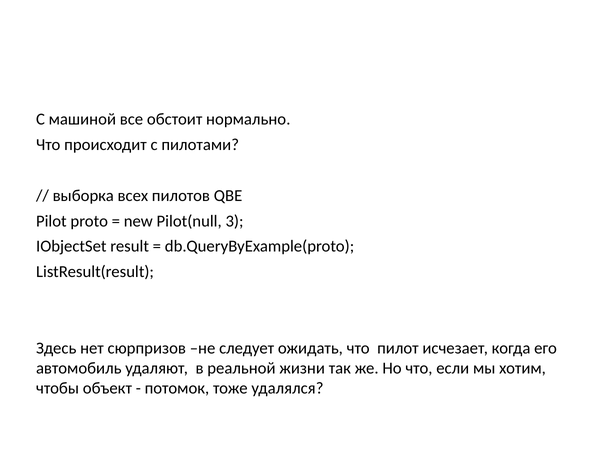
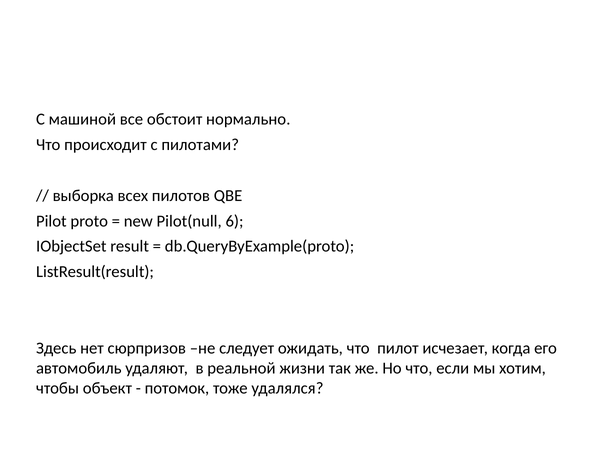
3: 3 -> 6 (235, 221)
